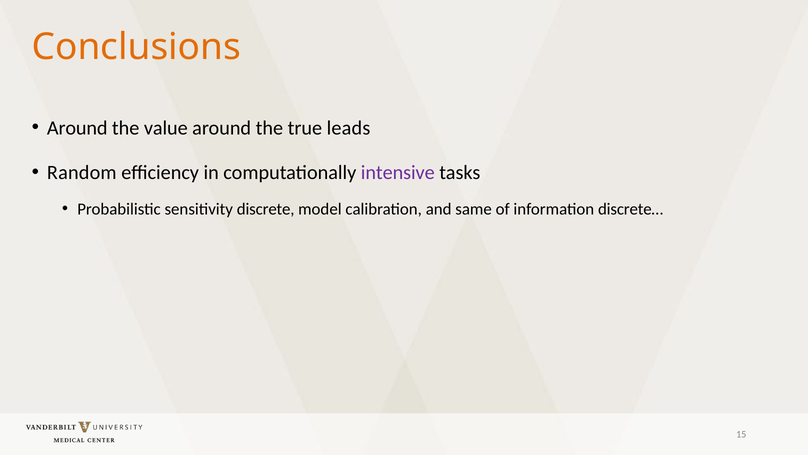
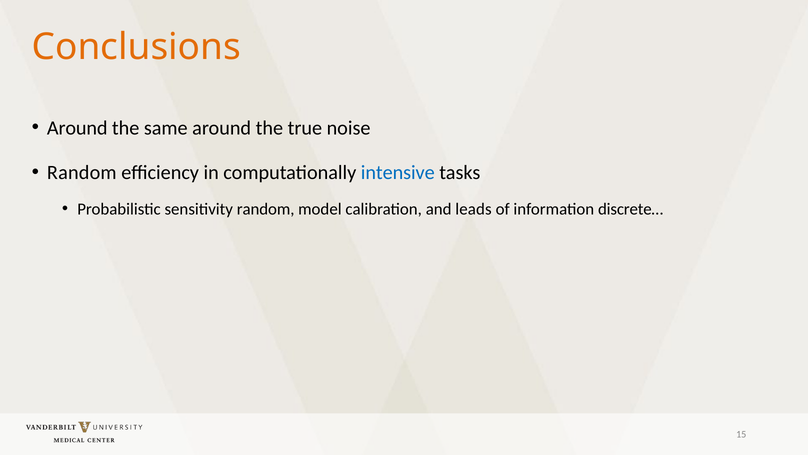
value: value -> same (166, 128)
leads: leads -> noise (349, 128)
intensive colour: purple -> blue (398, 173)
sensitivity discrete: discrete -> random (266, 209)
same: same -> leads (473, 209)
